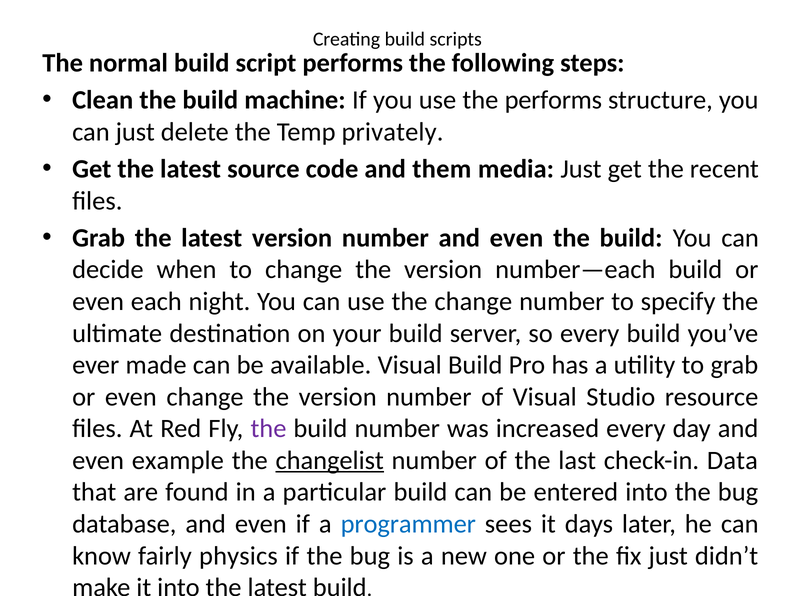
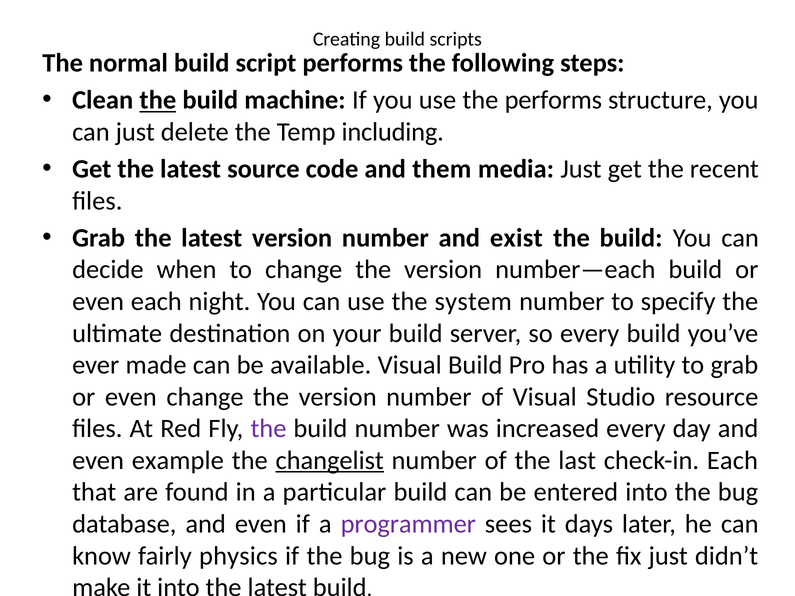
the underline: none -> present (158, 100)
privately: privately -> including (393, 132)
number and even: even -> exist (516, 238)
the change: change -> system (473, 302)
check-in Data: Data -> Each (732, 461)
programmer colour: blue -> purple (408, 524)
